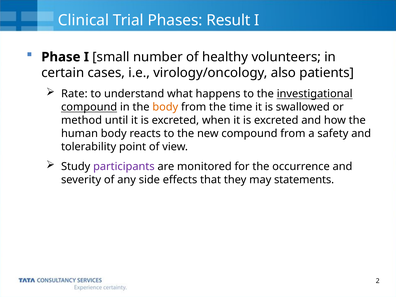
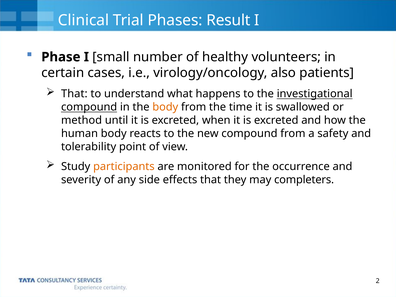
Rate: Rate -> That (74, 94)
participants colour: purple -> orange (124, 166)
statements: statements -> completers (304, 180)
